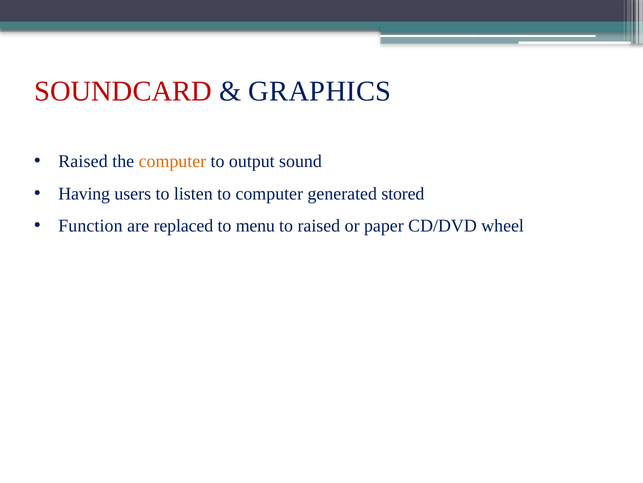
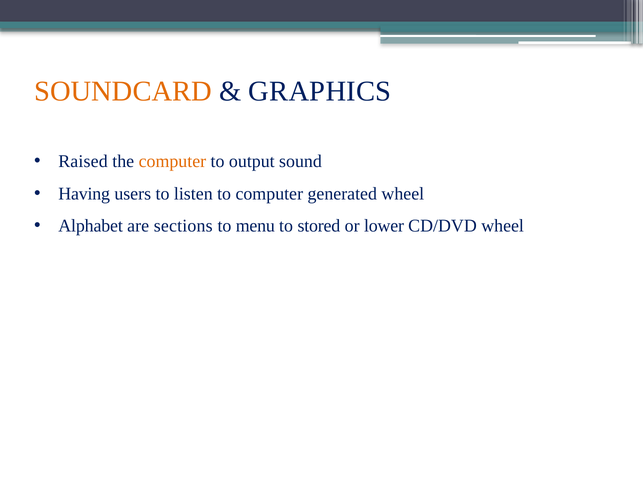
SOUNDCARD colour: red -> orange (123, 91)
generated stored: stored -> wheel (403, 193)
Function: Function -> Alphabet (91, 226)
replaced: replaced -> sections (183, 226)
to raised: raised -> stored (319, 226)
paper: paper -> lower (384, 226)
